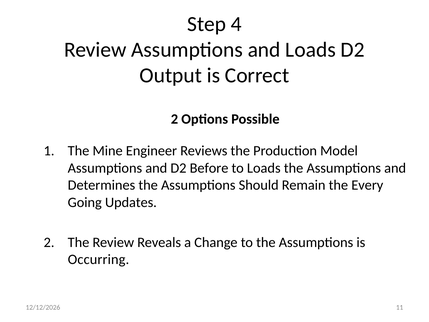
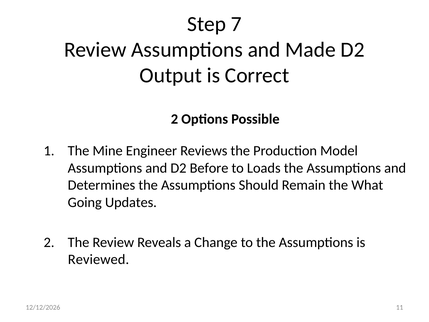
4: 4 -> 7 (236, 24)
and Loads: Loads -> Made (311, 50)
Every: Every -> What (367, 185)
Occurring: Occurring -> Reviewed (99, 259)
